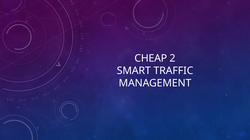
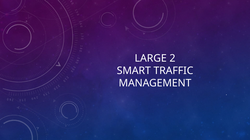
CHEAP: CHEAP -> LARGE (151, 58)
